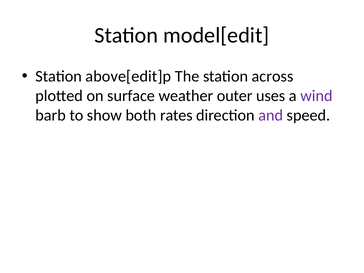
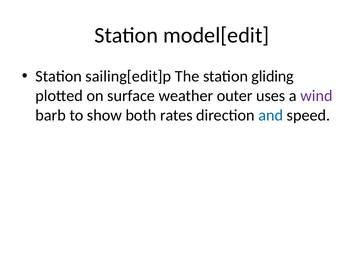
above[edit]p: above[edit]p -> sailing[edit]p (128, 76)
across: across -> gliding (273, 76)
and colour: purple -> blue (271, 115)
